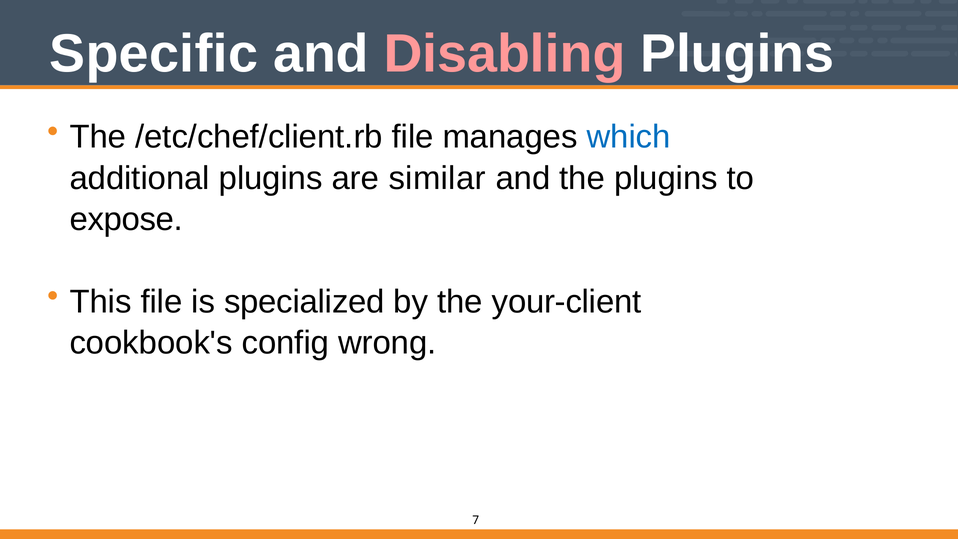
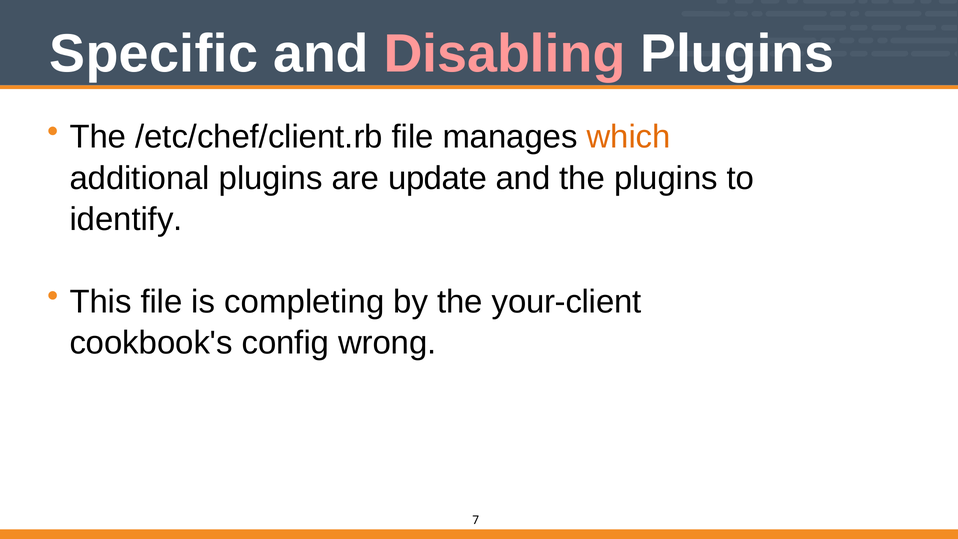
which colour: blue -> orange (629, 137)
similar: similar -> update (438, 178)
expose: expose -> identify (126, 219)
specialized: specialized -> completing (304, 302)
